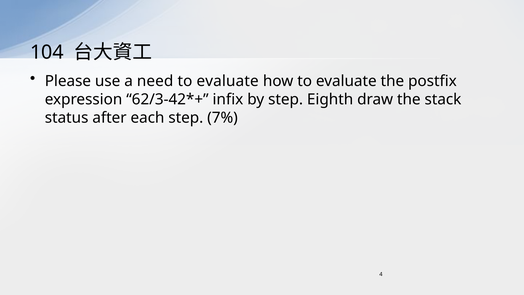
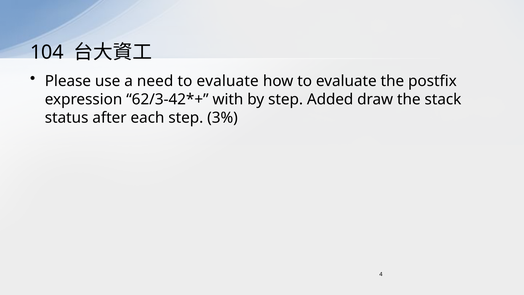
infix: infix -> with (228, 99)
Eighth: Eighth -> Added (330, 99)
7%: 7% -> 3% (223, 118)
